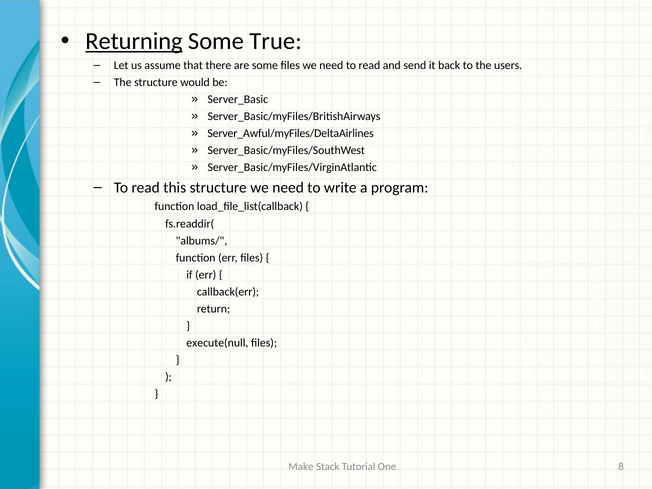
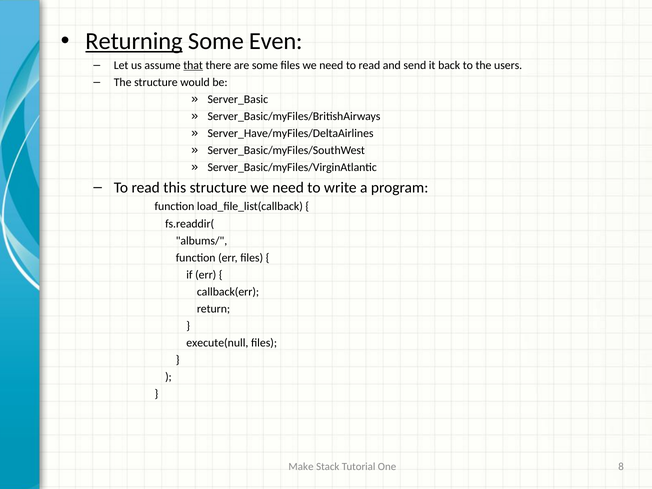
True: True -> Even (276, 41)
that underline: none -> present (193, 65)
Server_Awful/myFiles/DeltaAirlines: Server_Awful/myFiles/DeltaAirlines -> Server_Have/myFiles/DeltaAirlines (291, 133)
